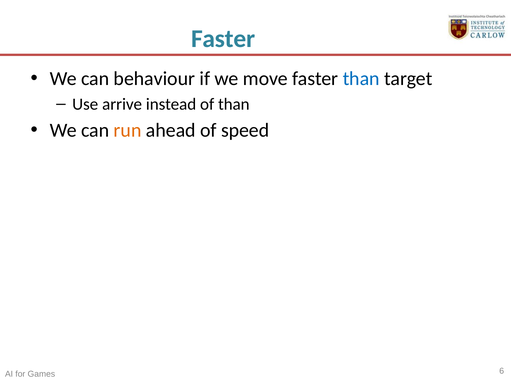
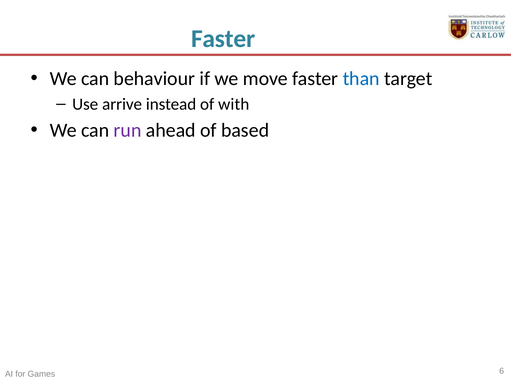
of than: than -> with (234, 104)
run colour: orange -> purple (128, 130)
speed: speed -> based (245, 130)
